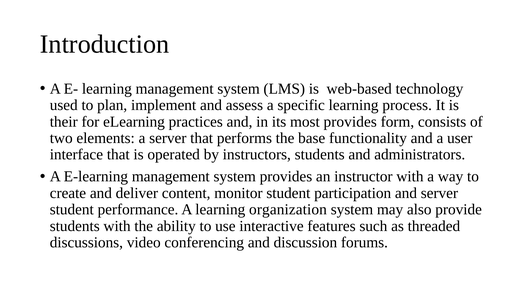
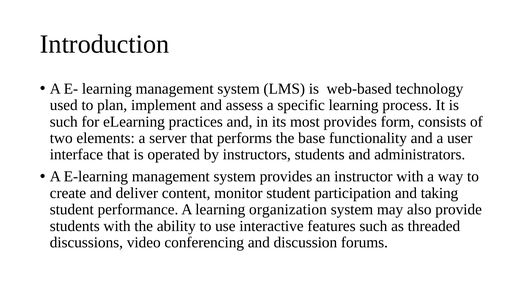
their: their -> such (64, 122)
and server: server -> taking (439, 193)
